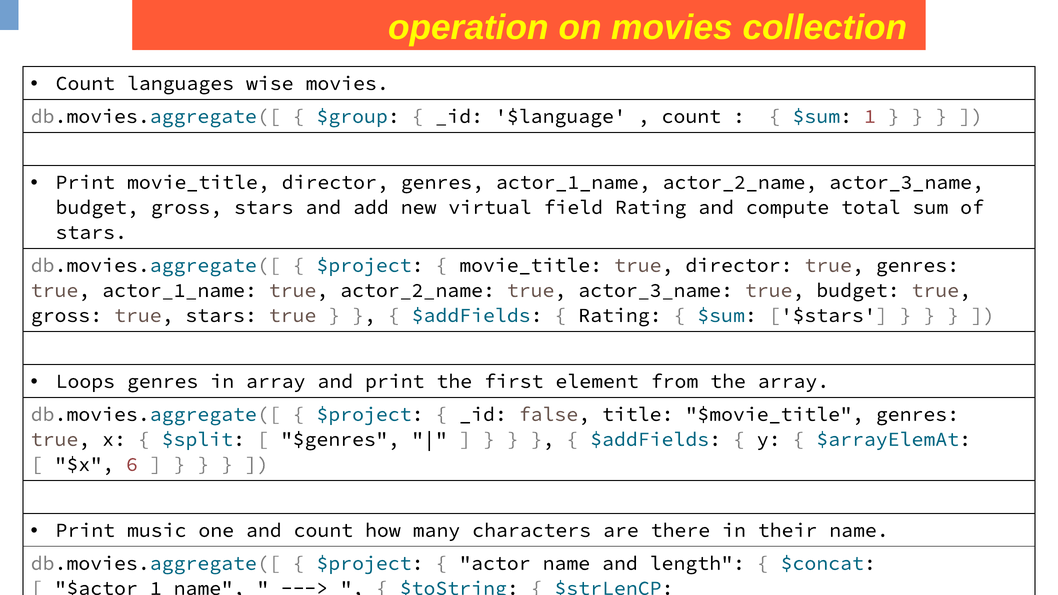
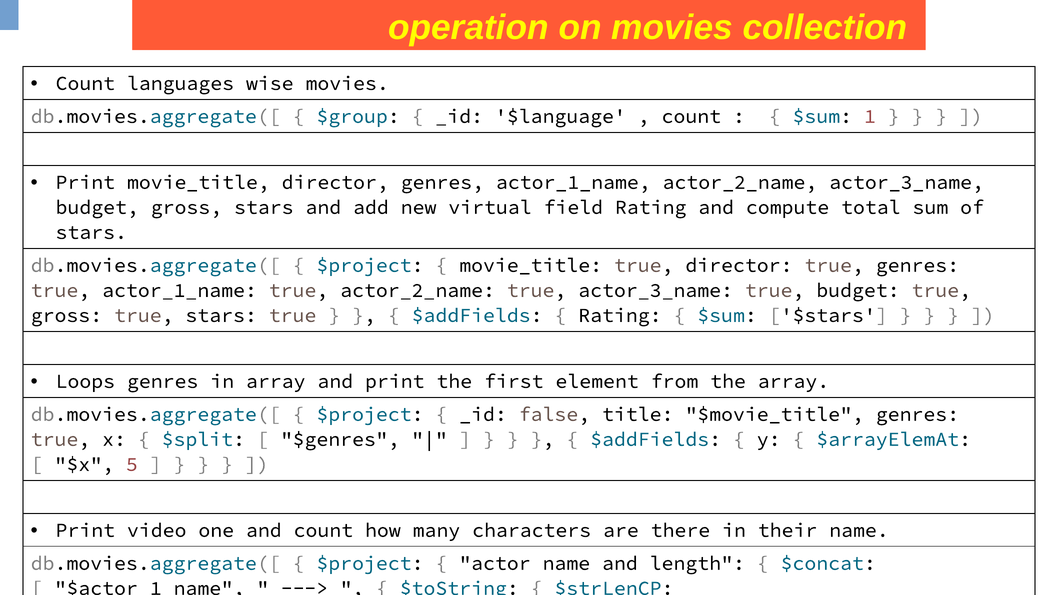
6: 6 -> 5 (132, 464)
music: music -> video (157, 530)
